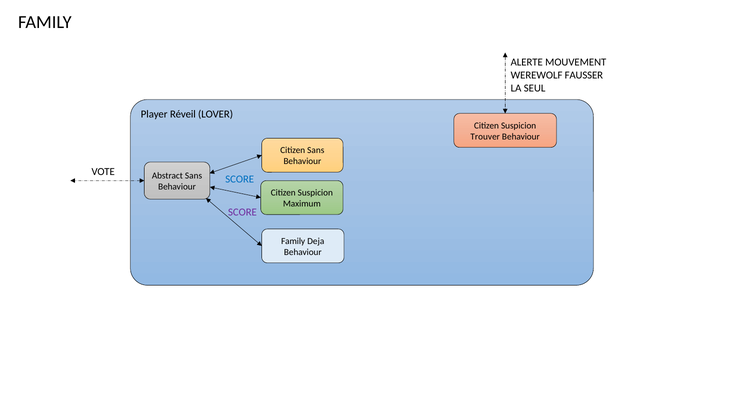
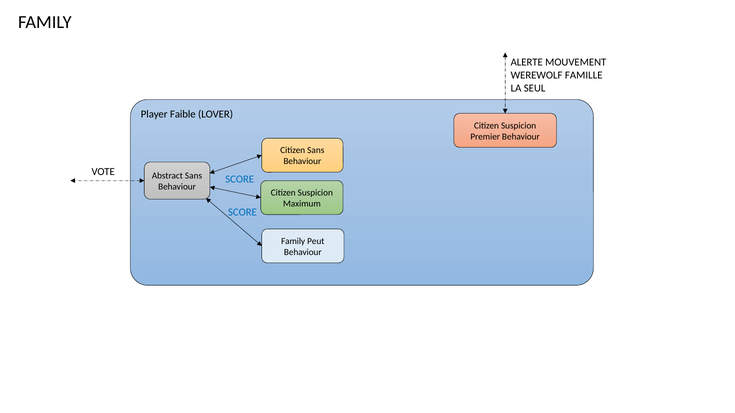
FAUSSER: FAUSSER -> FAMILLE (584, 75)
Réveil: Réveil -> Faible (183, 115)
Trouver: Trouver -> Premier (485, 137)
SCORE colour: purple -> blue (242, 212)
Deja: Deja -> Peut (316, 241)
